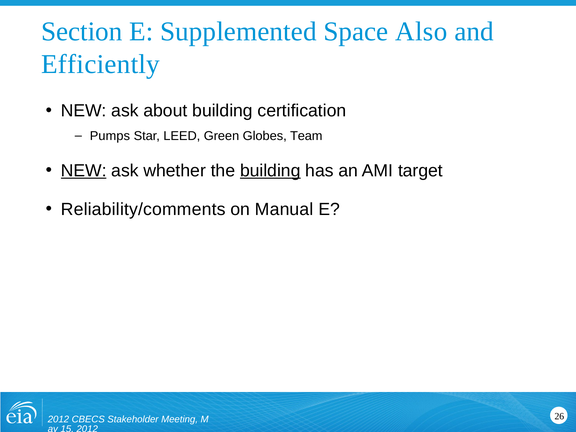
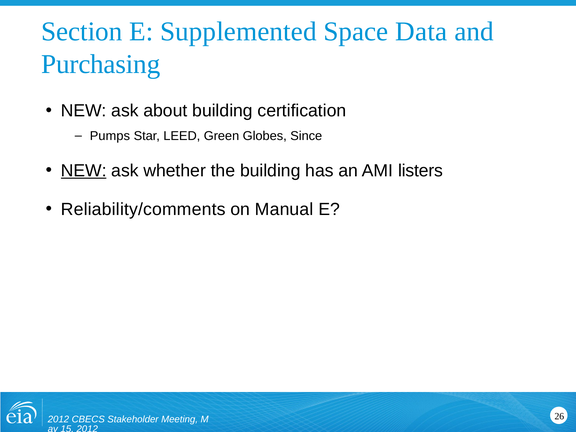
Also: Also -> Data (421, 32)
Efficiently: Efficiently -> Purchasing (101, 64)
Team: Team -> Since (306, 136)
building underline: present -> none (270, 171)
target: target -> listers (420, 171)
